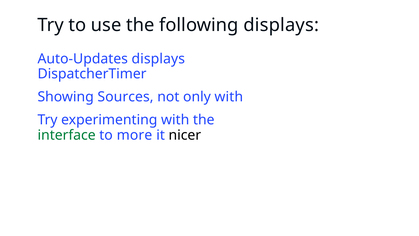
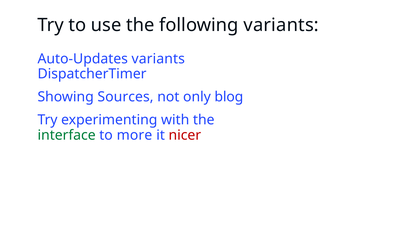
following displays: displays -> variants (281, 25)
Auto-Updates displays: displays -> variants (158, 59)
only with: with -> blog (229, 97)
nicer colour: black -> red (185, 135)
